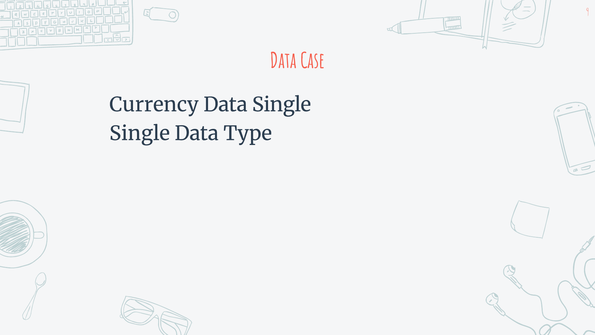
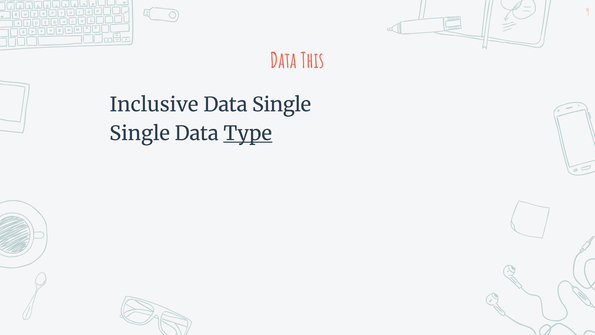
Case: Case -> This (312, 61)
Currency: Currency -> Inclusive (154, 105)
Type underline: none -> present (248, 133)
